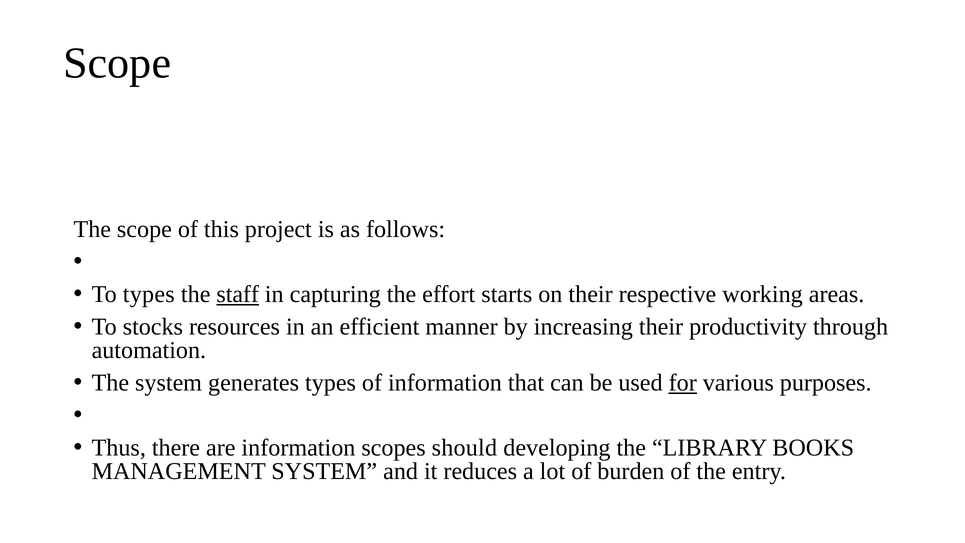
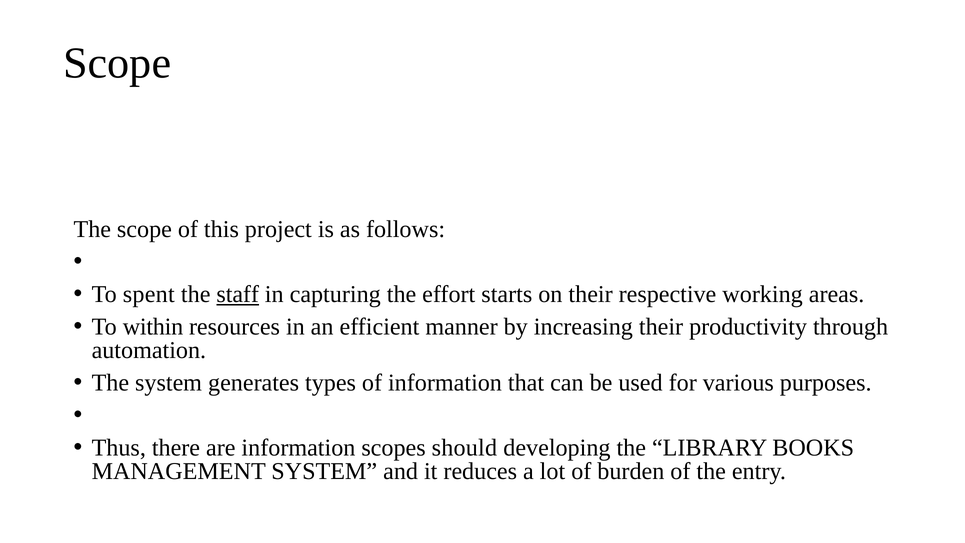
To types: types -> spent (149, 294)
stocks: stocks -> within (153, 327)
for underline: present -> none (683, 383)
